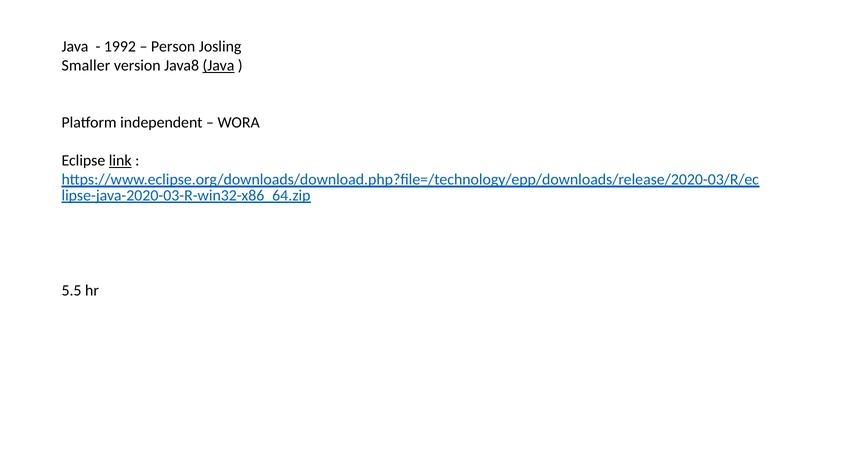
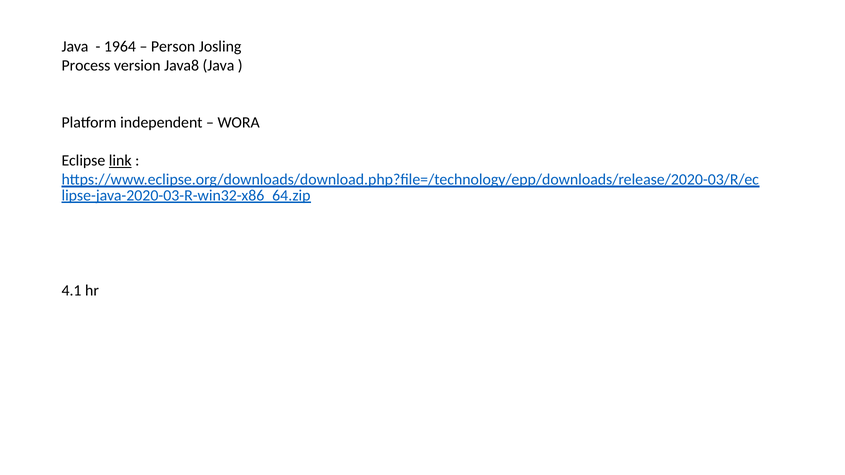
1992: 1992 -> 1964 (120, 47)
Smaller: Smaller -> Process (86, 66)
Java underline: present -> none (218, 66)
5.5: 5.5 -> 4.1 (72, 291)
